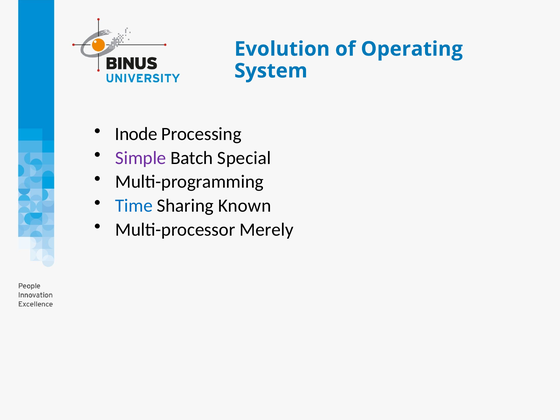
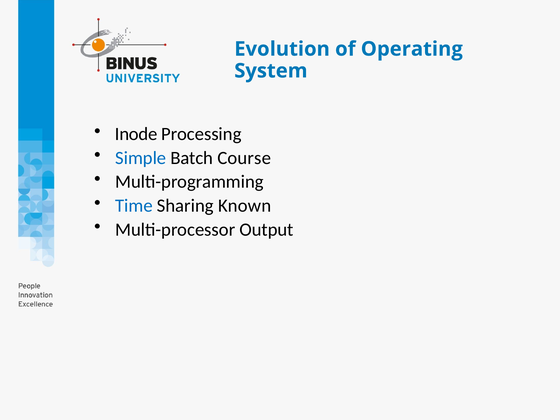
Simple colour: purple -> blue (141, 158)
Special: Special -> Course (244, 158)
Merely: Merely -> Output (267, 230)
